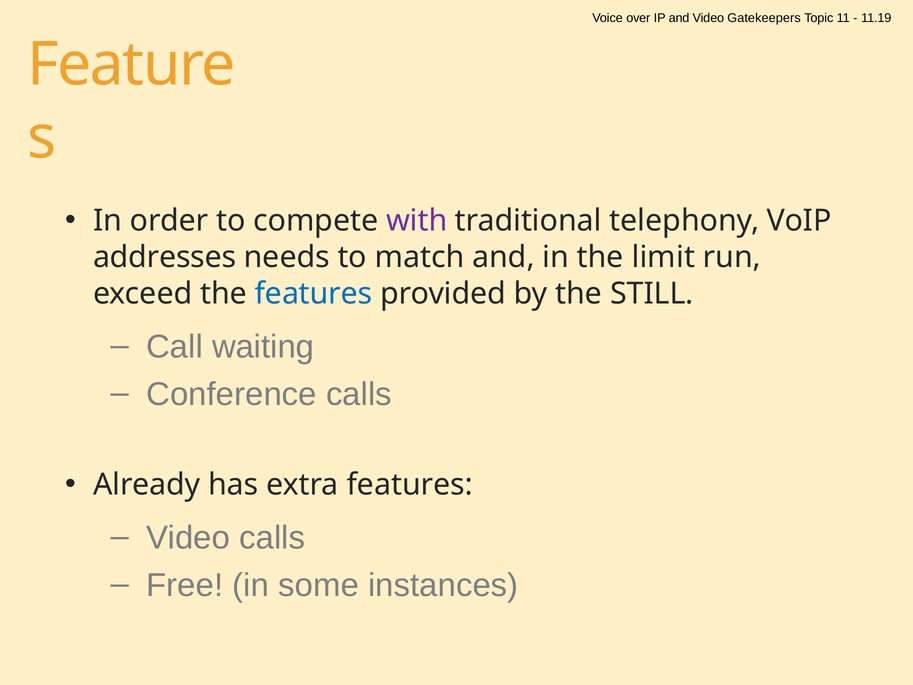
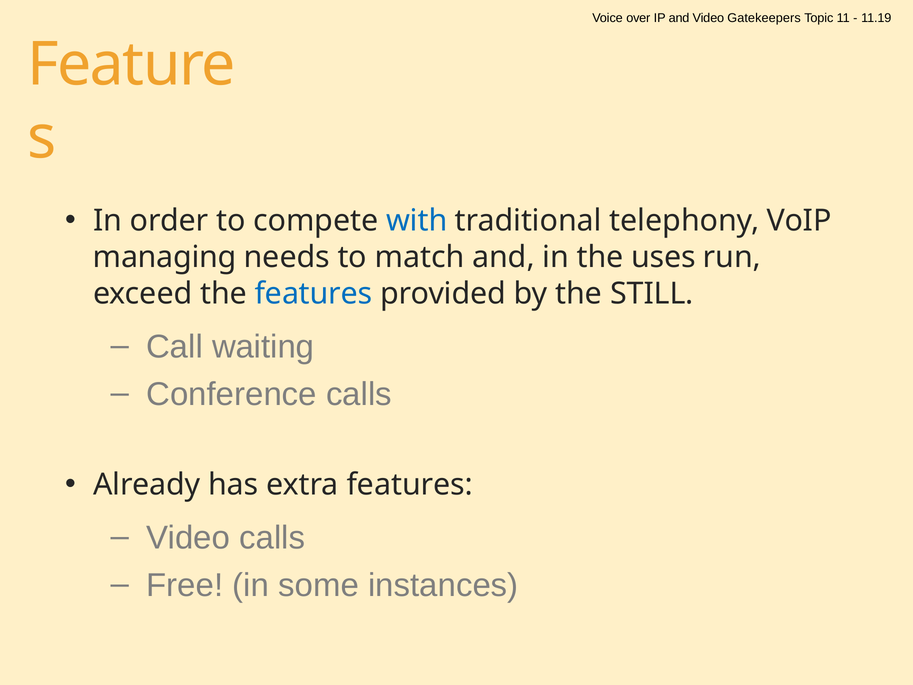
with colour: purple -> blue (417, 221)
addresses: addresses -> managing (165, 257)
limit: limit -> uses (663, 257)
